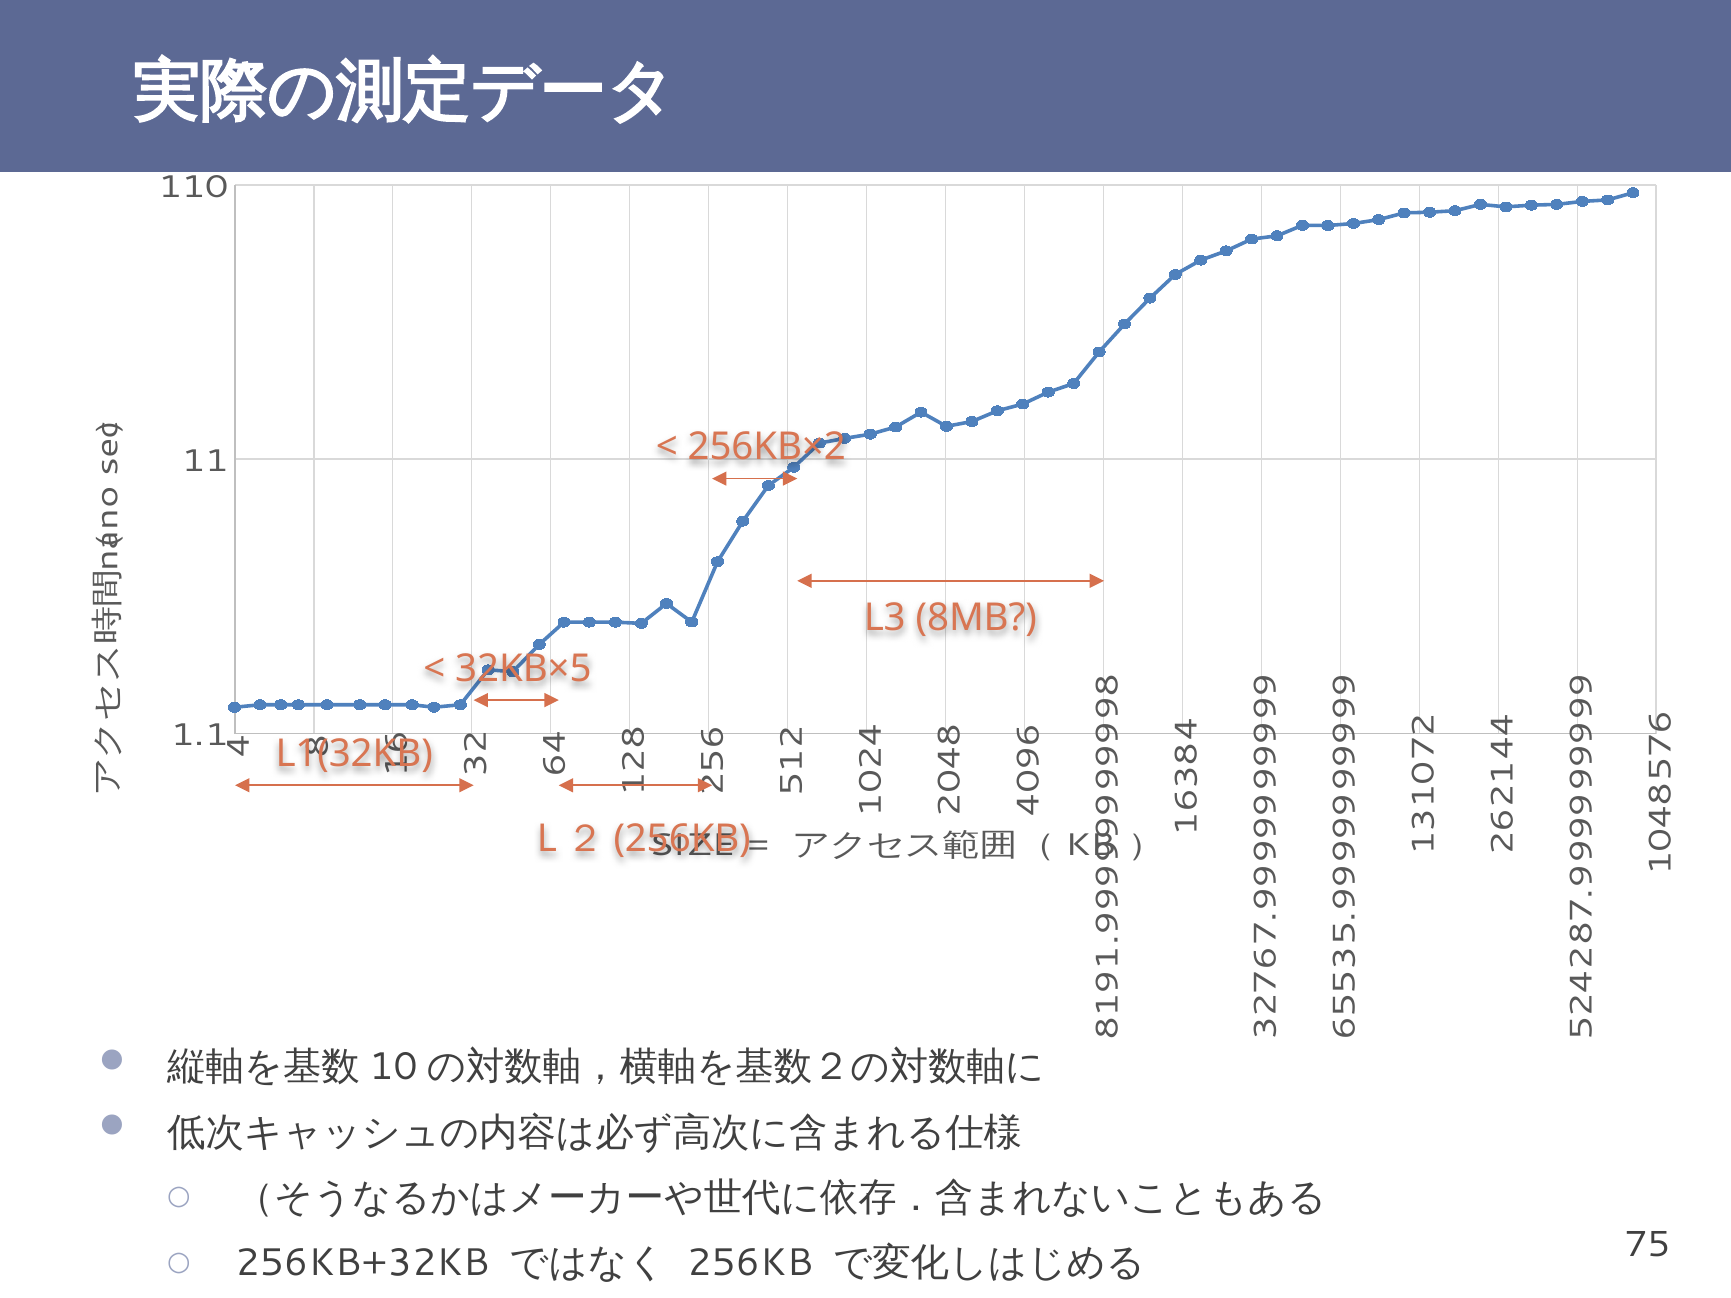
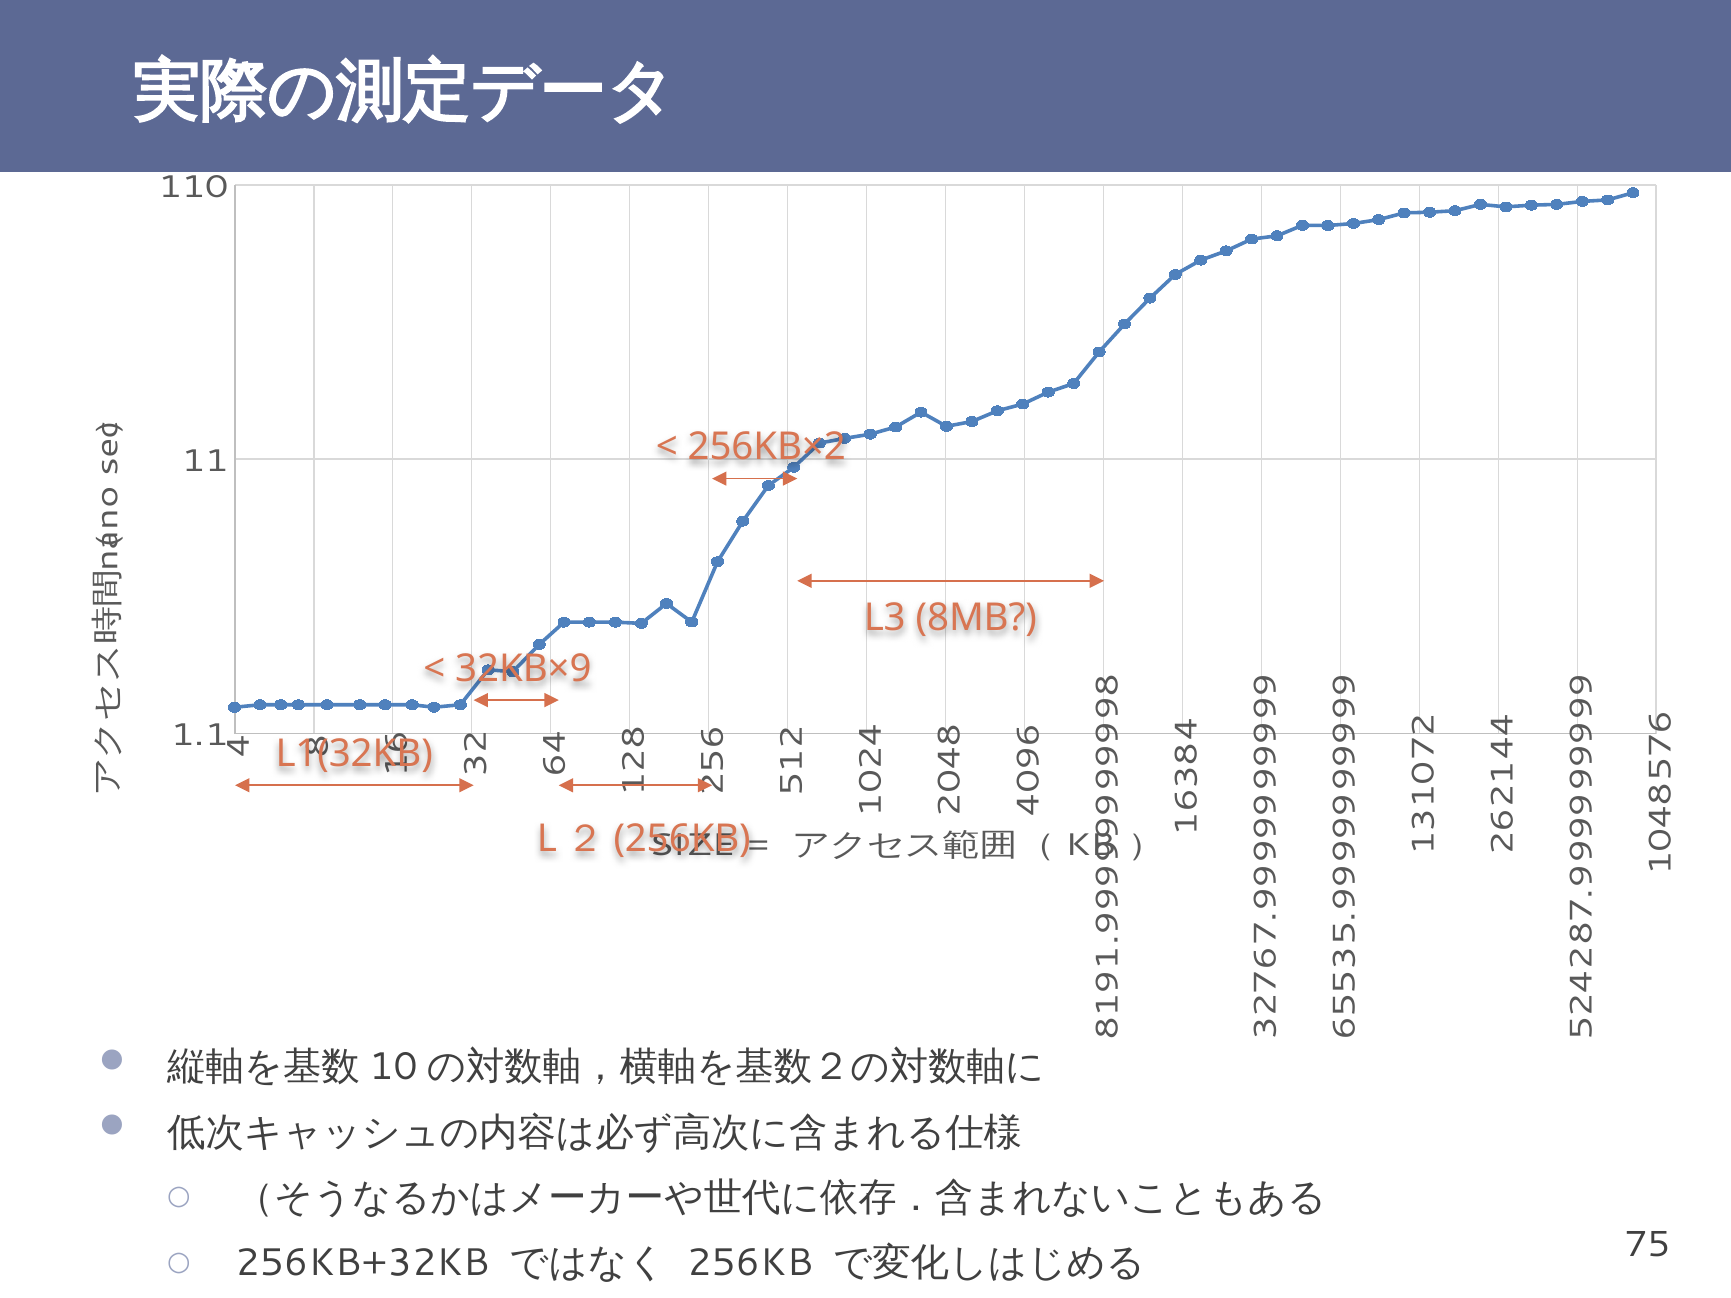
32KB×5: 32KB×5 -> 32KB×9 (523, 669)
